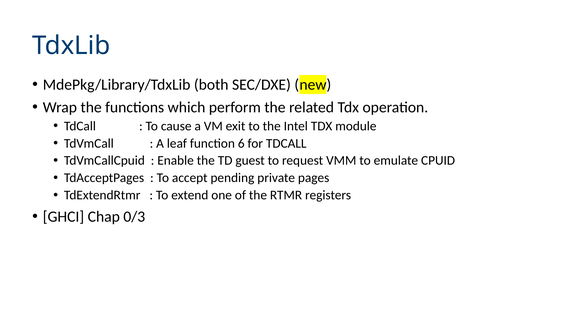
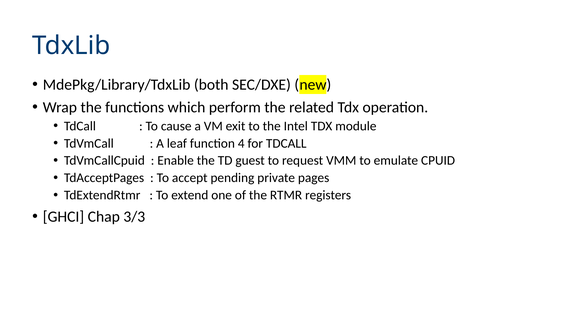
6: 6 -> 4 (241, 143)
0/3: 0/3 -> 3/3 (134, 216)
